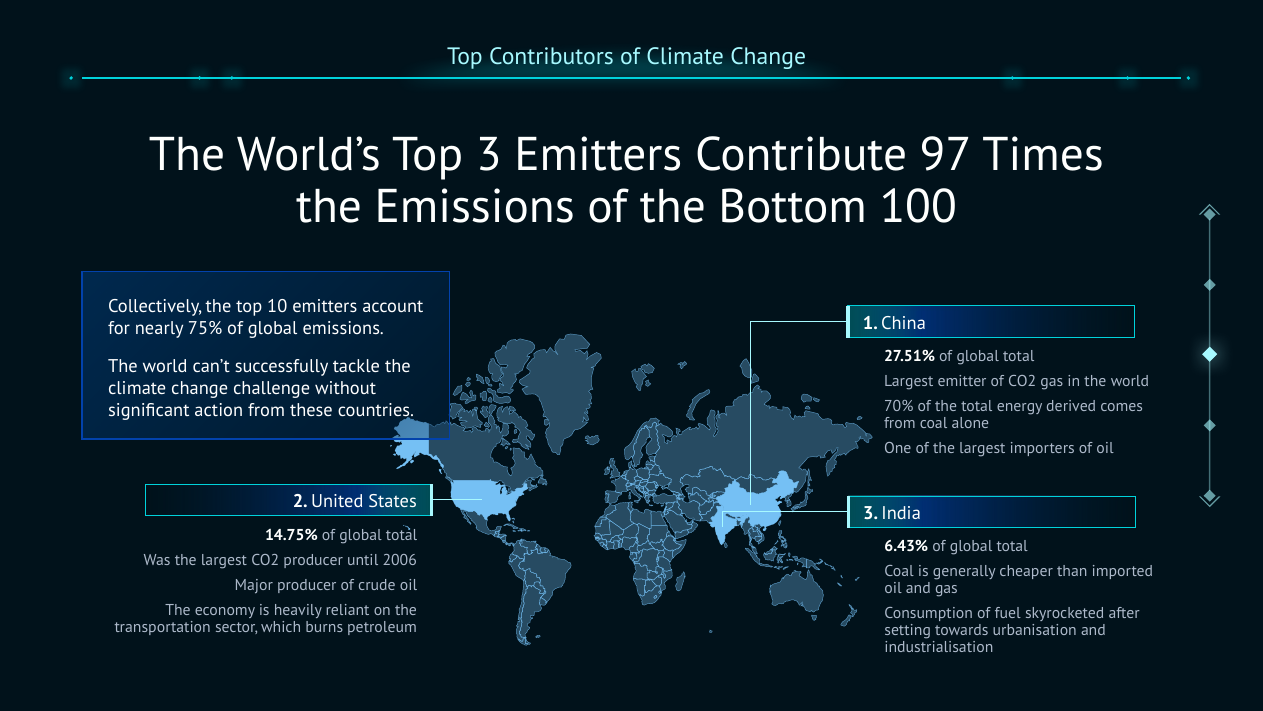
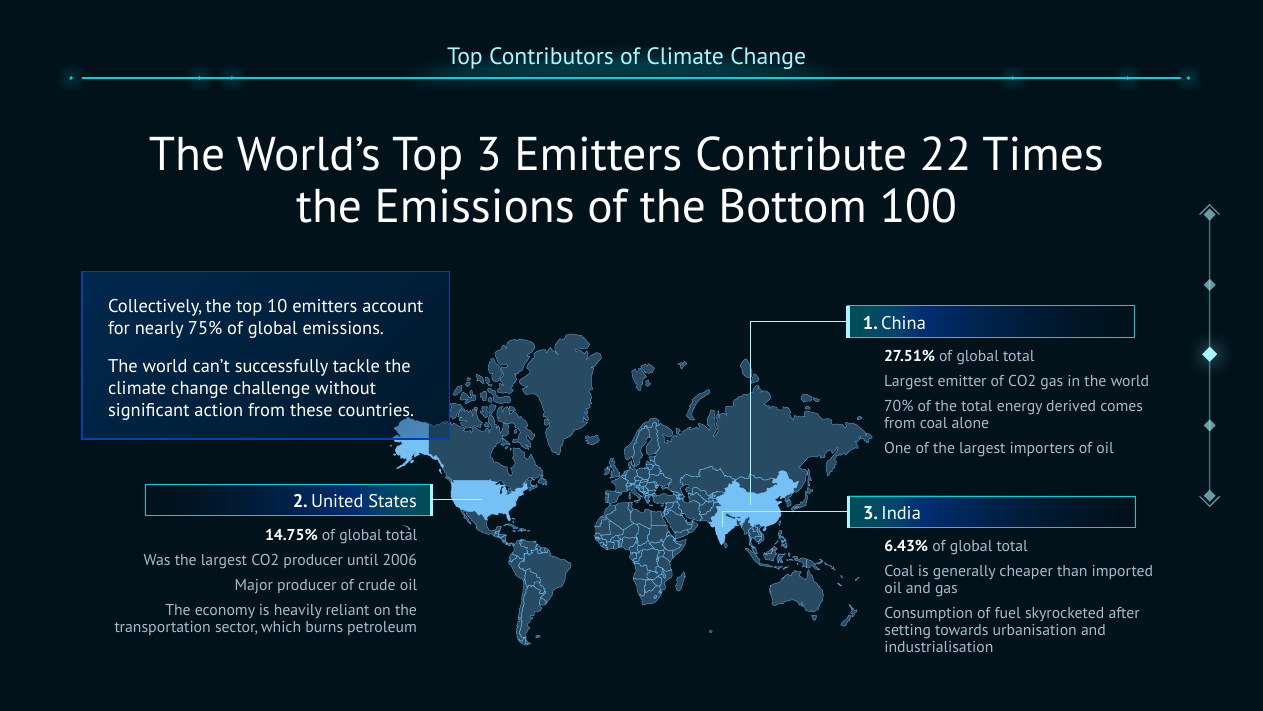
97: 97 -> 22 (946, 155)
